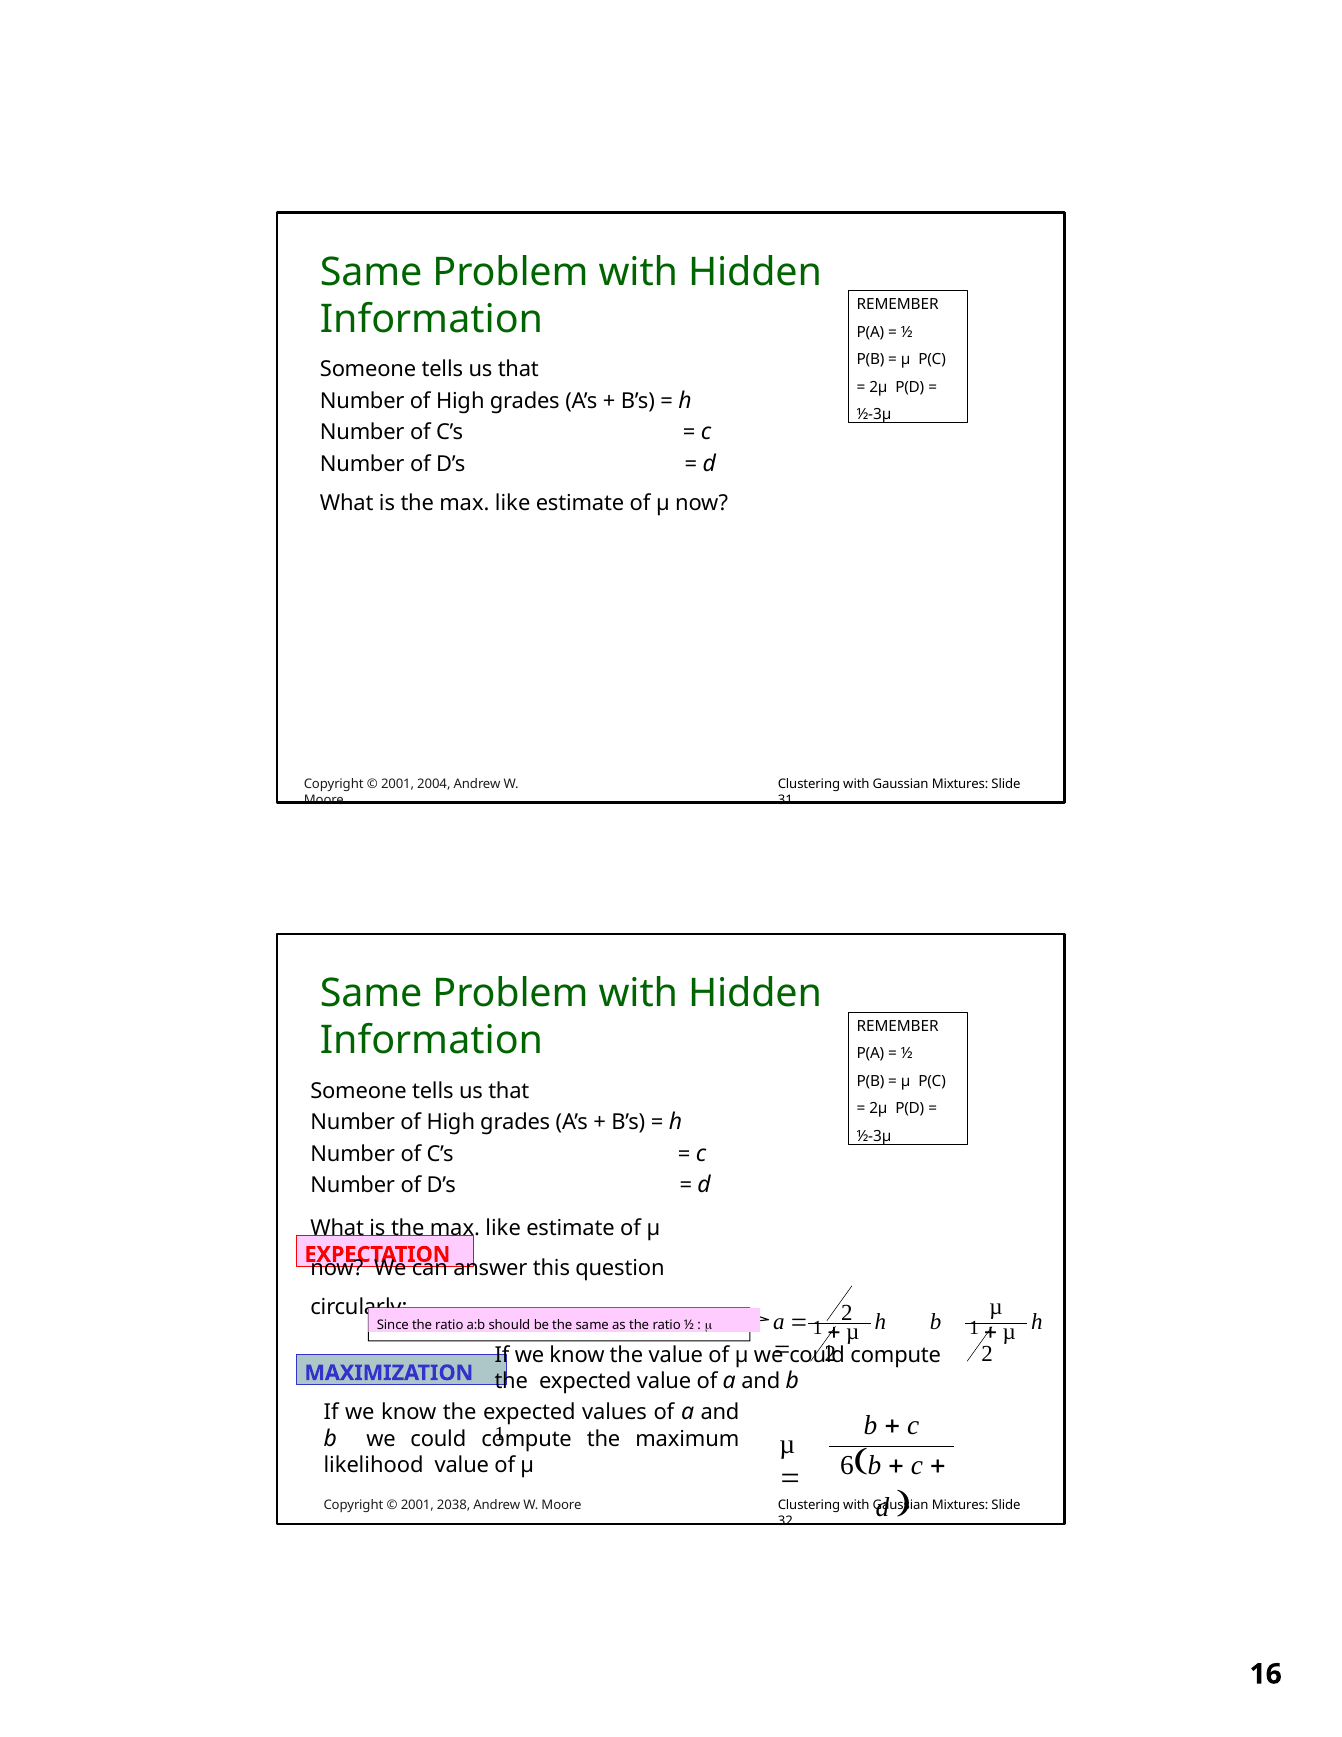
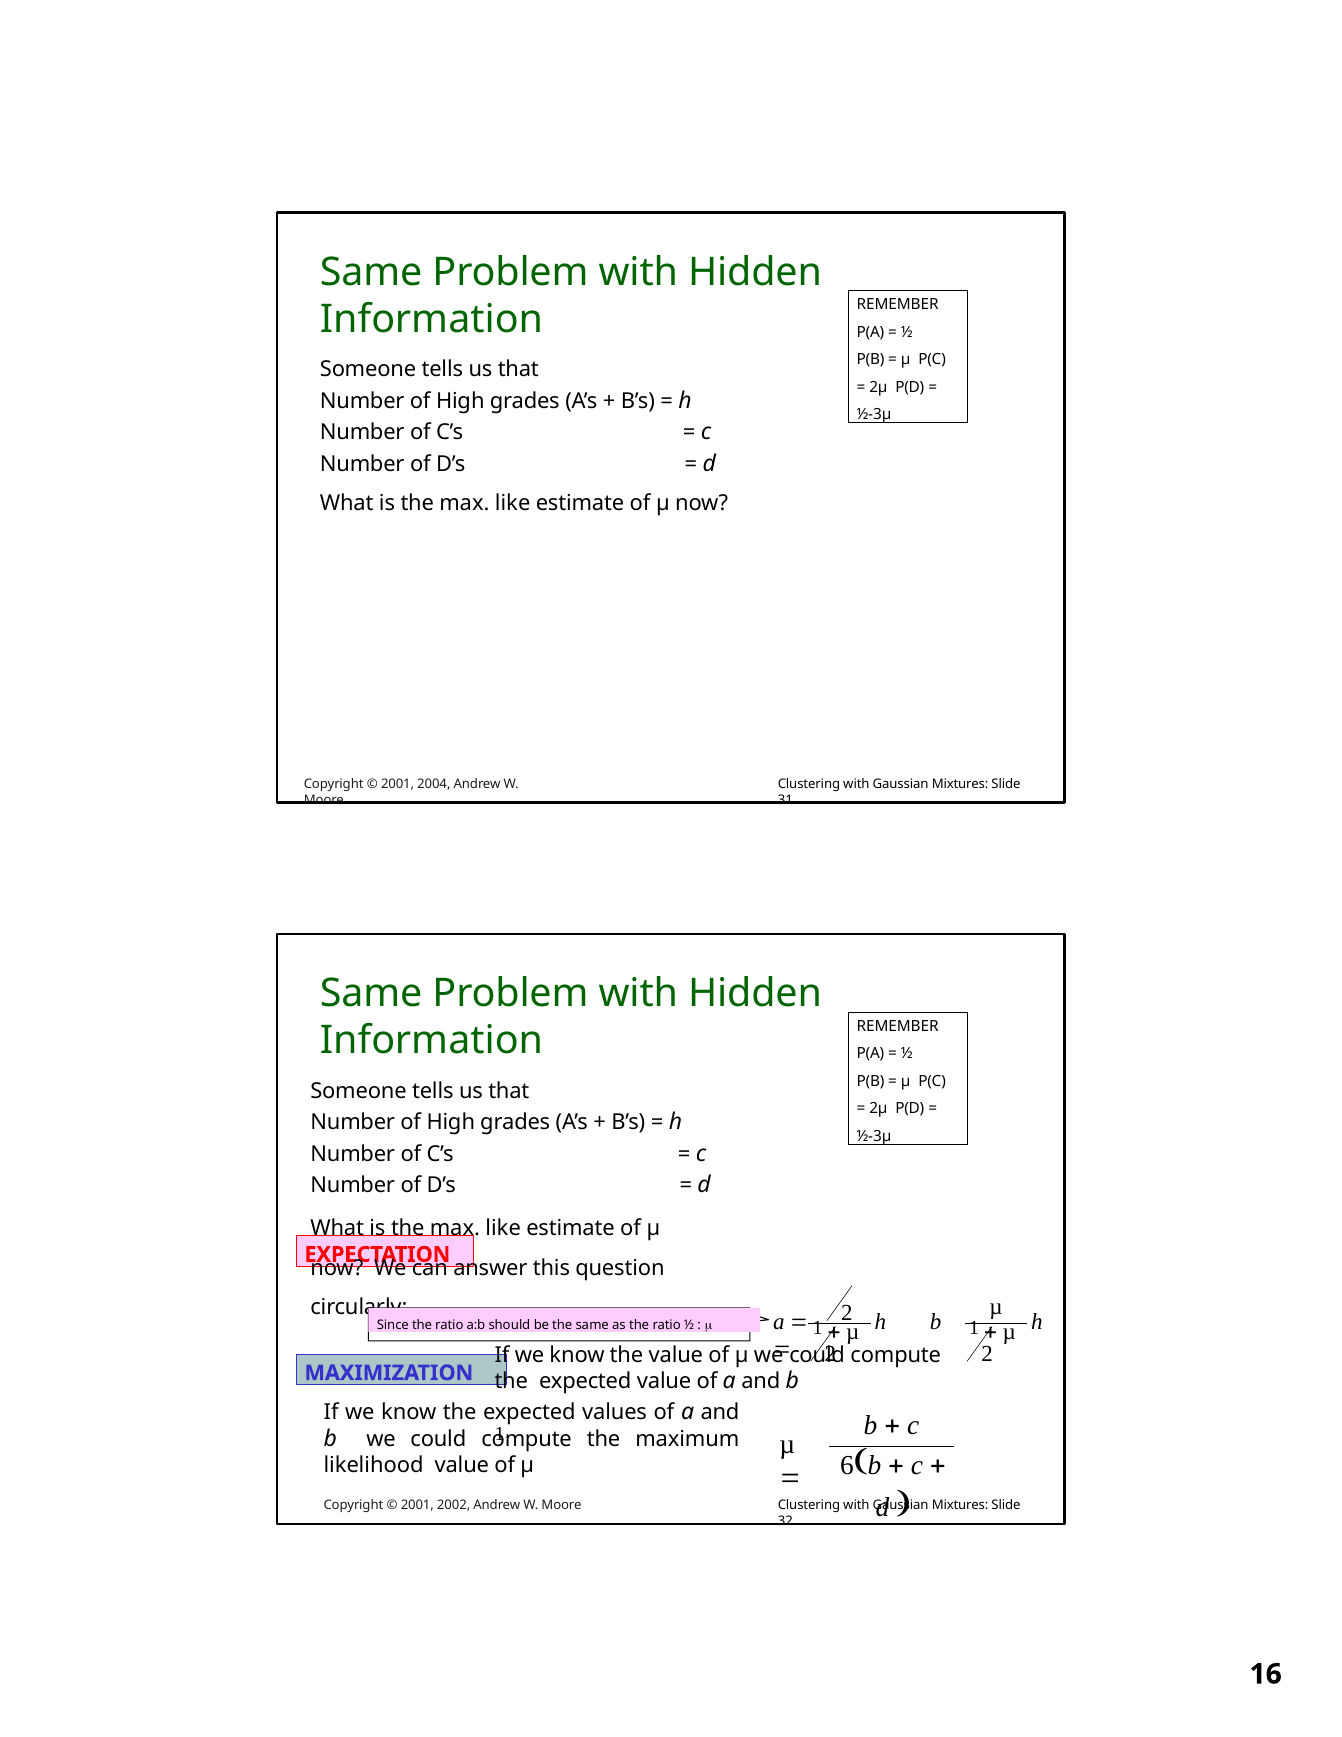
2038: 2038 -> 2002 (454, 1505)
